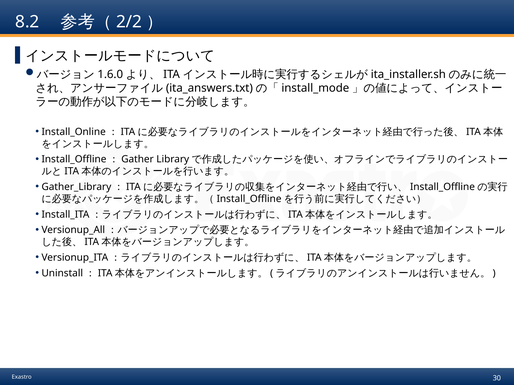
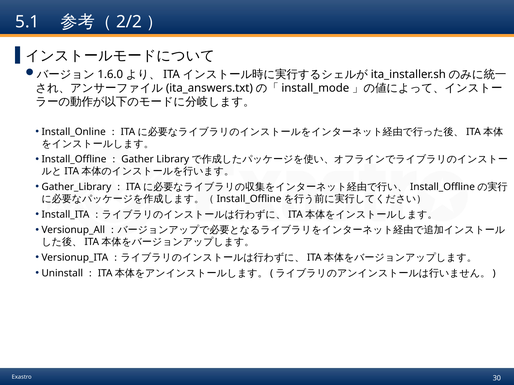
8.2: 8.2 -> 5.1 (27, 22)
